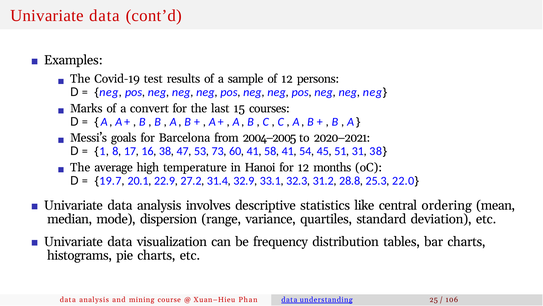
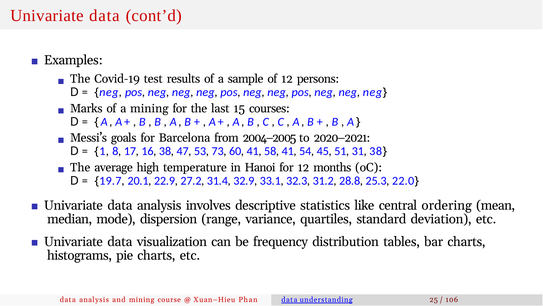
a convert: convert -> mining (149, 108)
